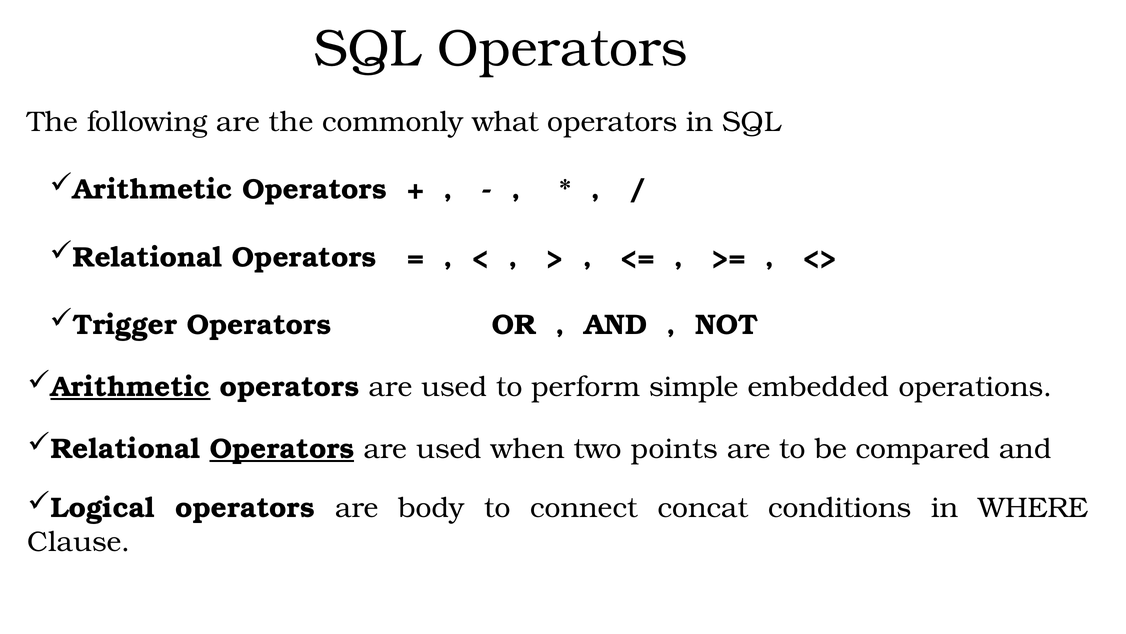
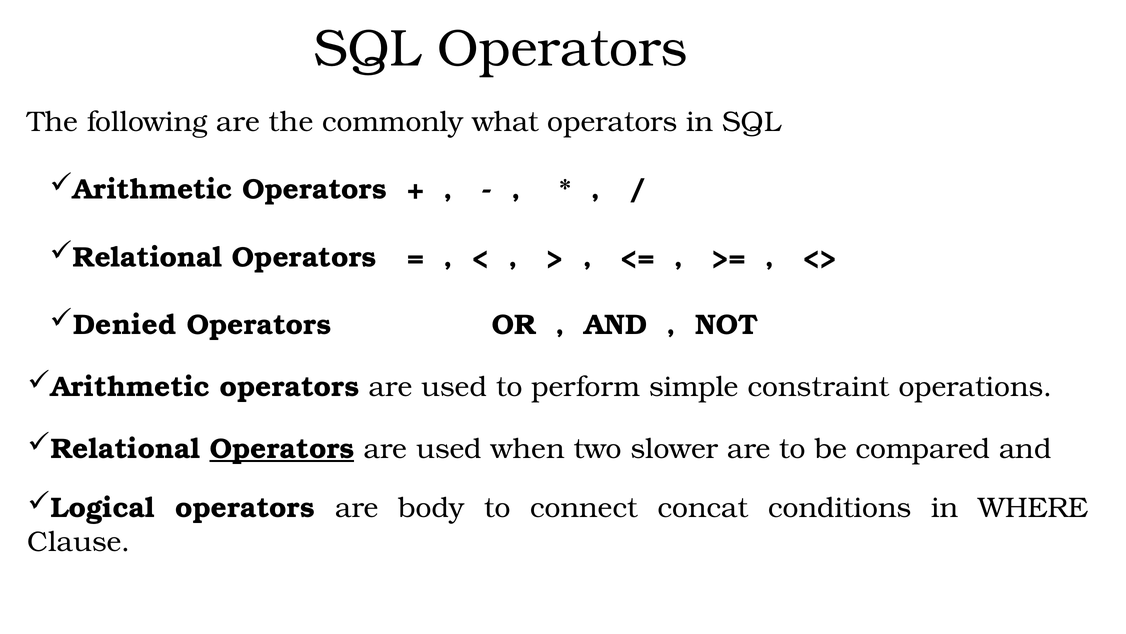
Trigger: Trigger -> Denied (125, 325)
Arithmetic underline: present -> none (130, 387)
embedded: embedded -> constraint (819, 387)
points: points -> slower (674, 448)
